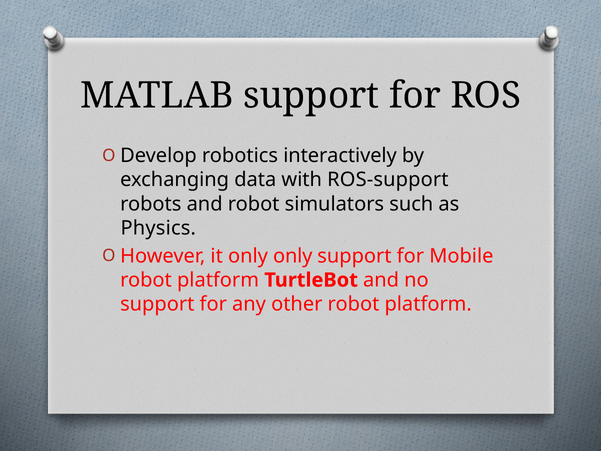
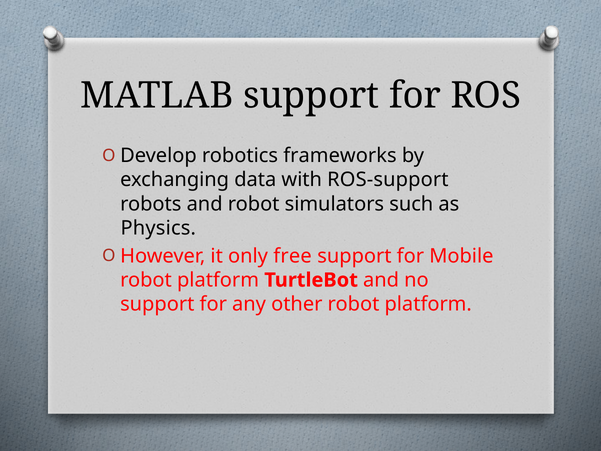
interactively: interactively -> frameworks (340, 156)
only only: only -> free (293, 256)
